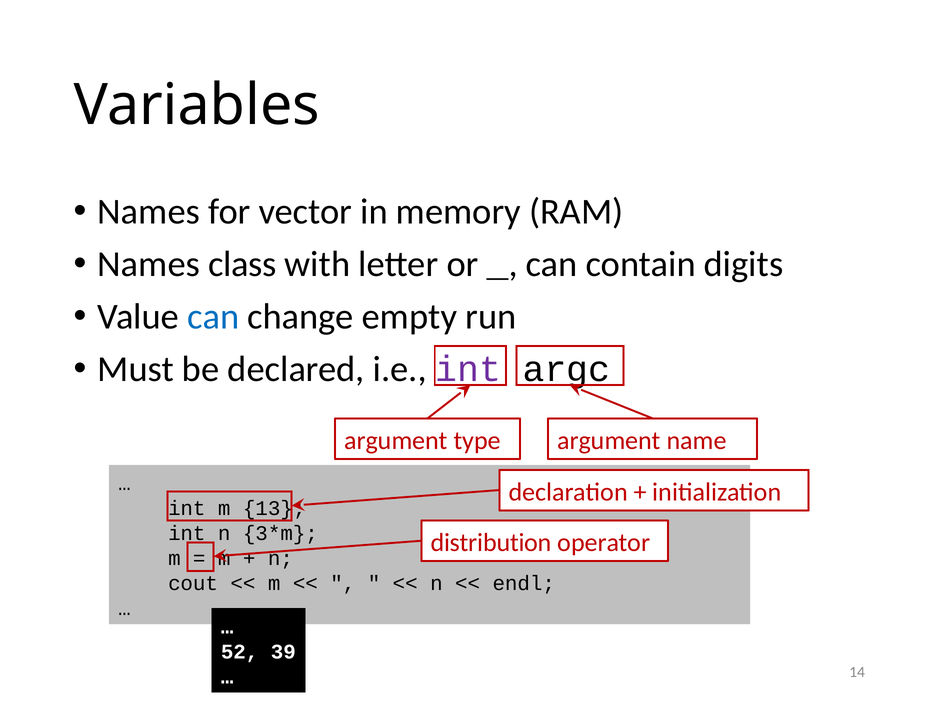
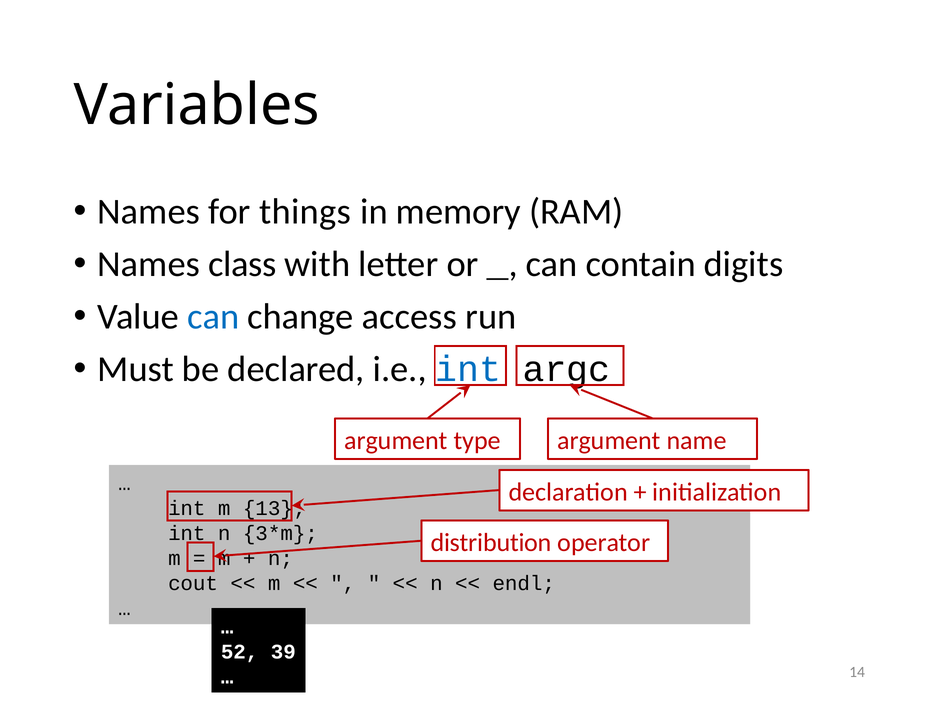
vector: vector -> things (305, 212)
empty: empty -> access (409, 317)
int colour: purple -> blue (468, 369)
